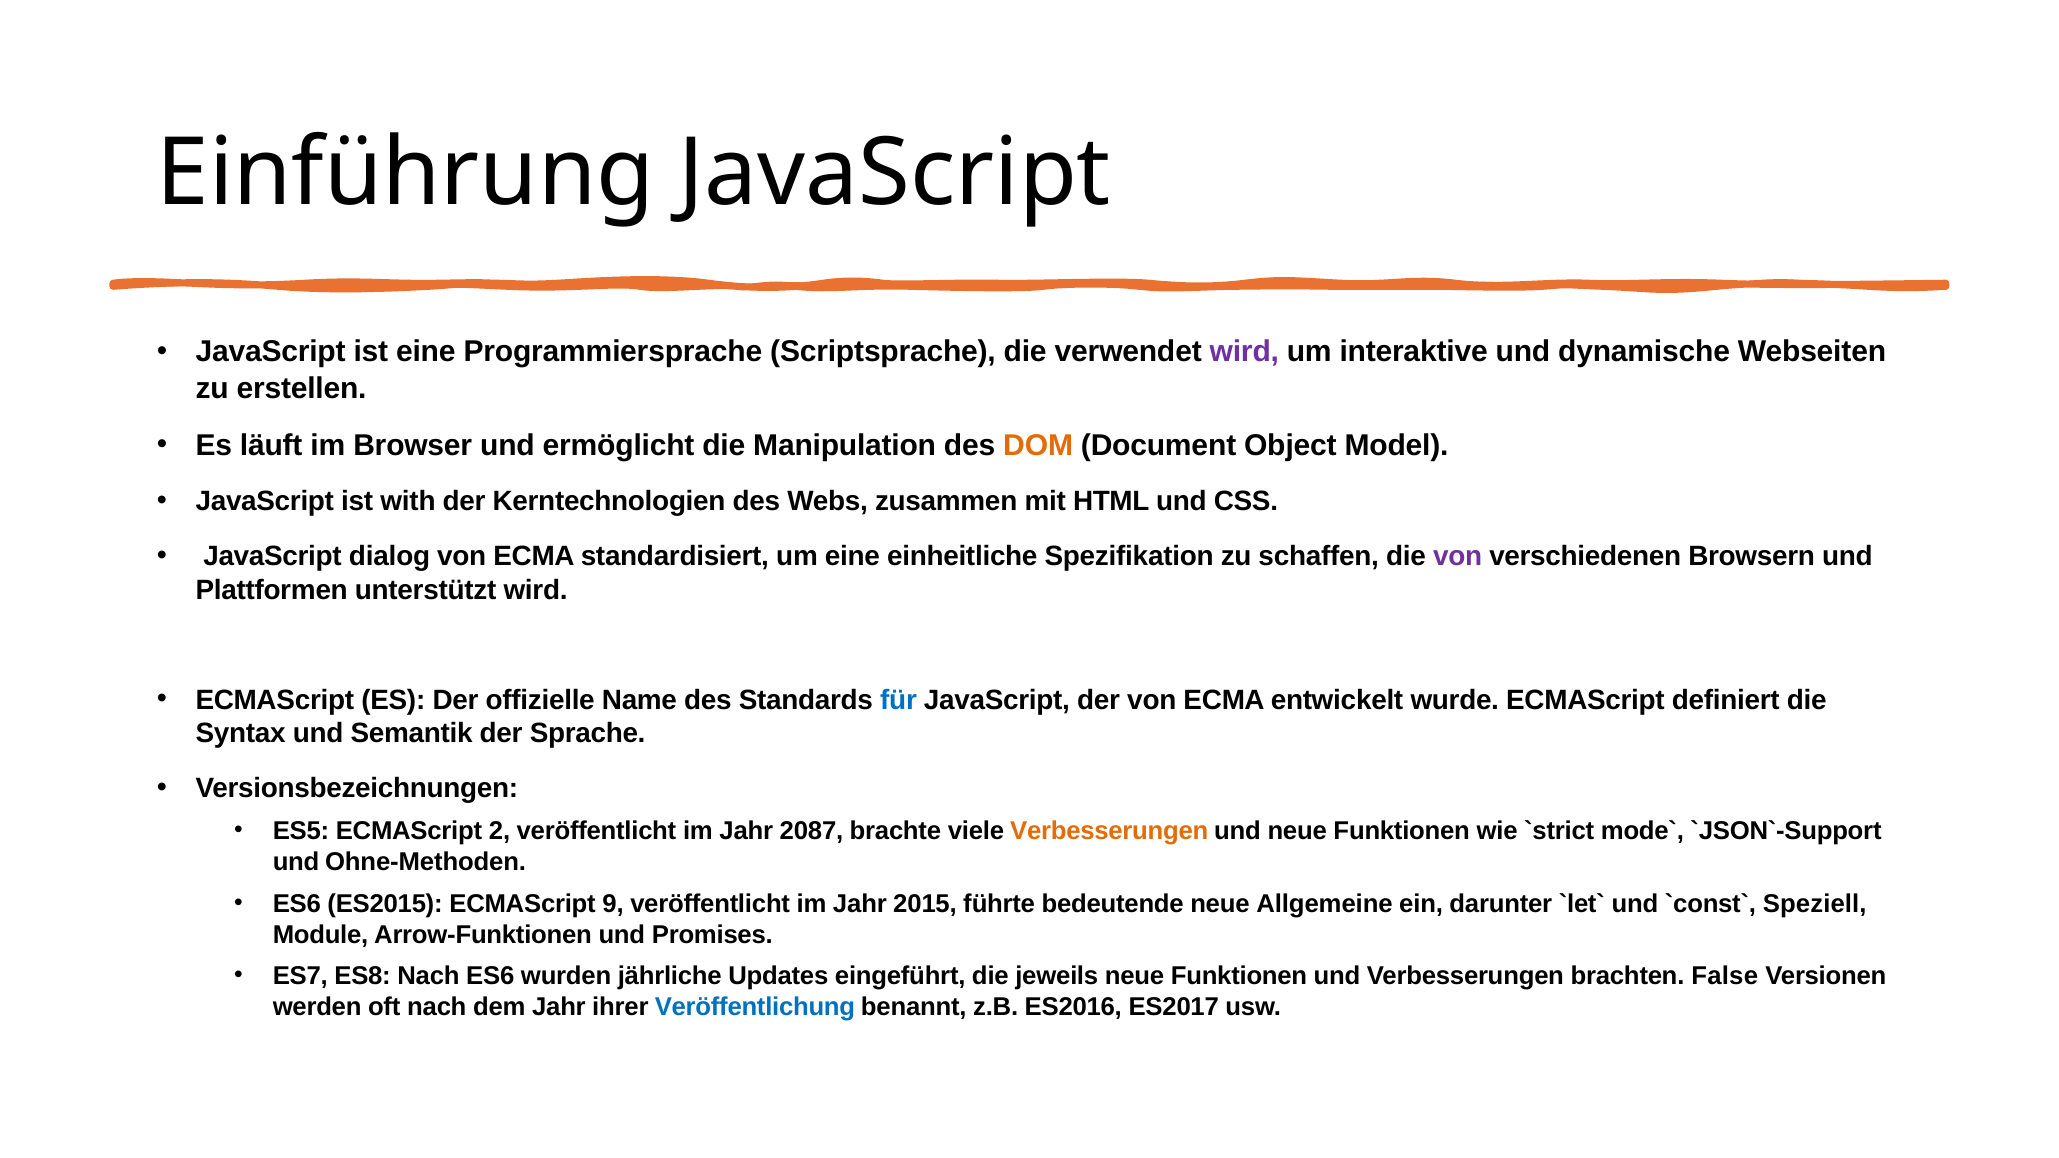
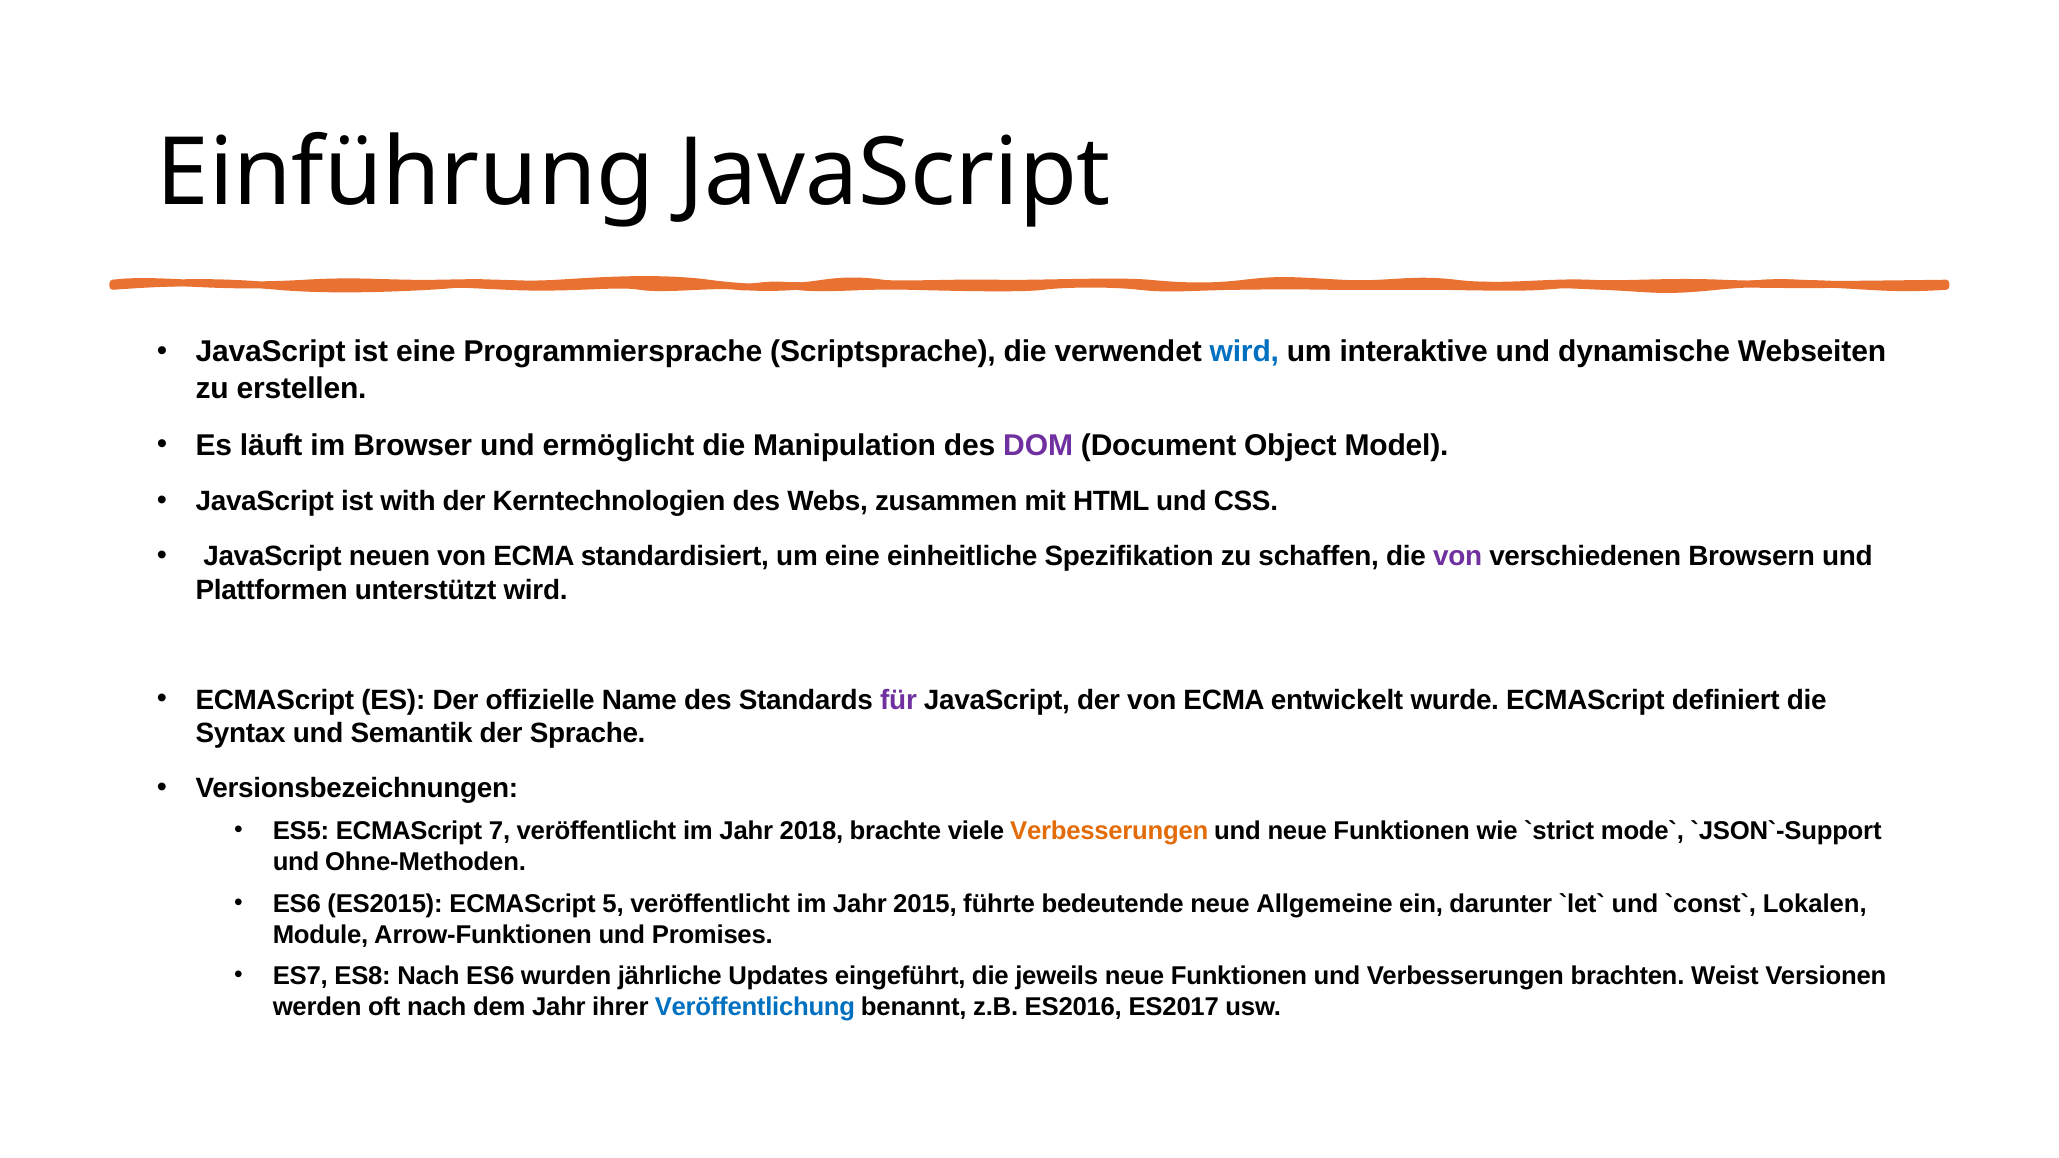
wird colour: purple -> blue (1244, 352)
DOM colour: orange -> purple (1038, 446)
dialog: dialog -> neuen (390, 557)
für colour: blue -> purple (899, 700)
2: 2 -> 7 (499, 831)
2087: 2087 -> 2018 (812, 831)
9: 9 -> 5 (613, 904)
Speziell: Speziell -> Lokalen (1815, 904)
False: False -> Weist (1725, 976)
